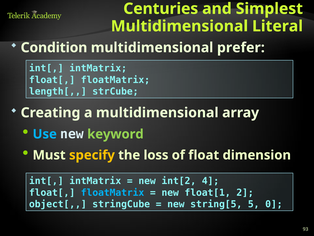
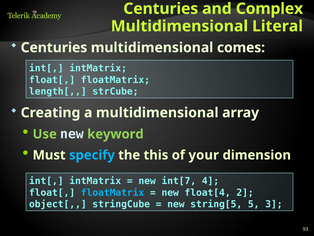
Simplest: Simplest -> Complex (269, 9)
Condition: Condition -> Centuries (54, 48)
prefer: prefer -> comes (241, 48)
Use colour: light blue -> light green (45, 134)
specify colour: yellow -> light blue (92, 155)
loss: loss -> this (156, 155)
float: float -> your (204, 155)
int[2: int[2 -> int[7 (179, 181)
float[1: float[1 -> float[4 (208, 192)
0: 0 -> 3 (274, 204)
